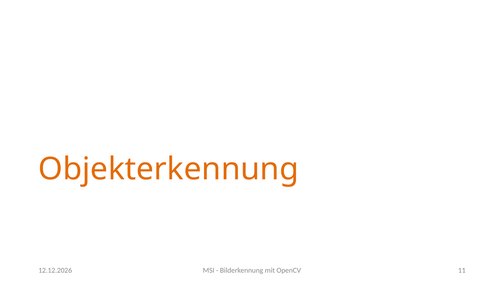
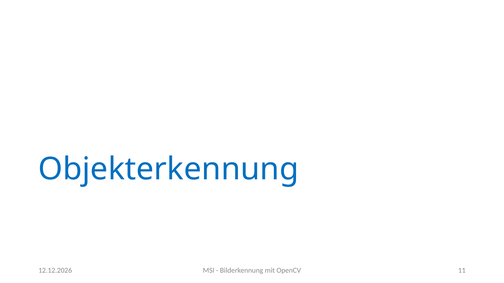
Objekterkennung colour: orange -> blue (168, 169)
